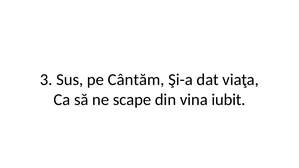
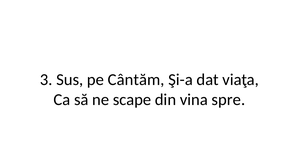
iubit: iubit -> spre (228, 100)
